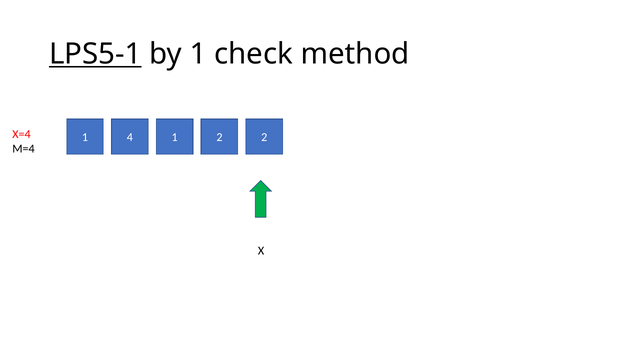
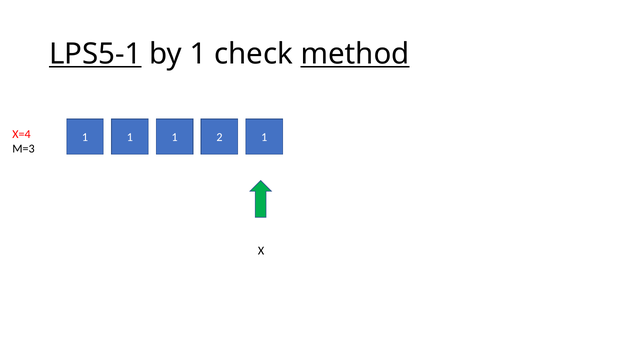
method underline: none -> present (355, 54)
4: 4 -> 1 (130, 137)
2 2: 2 -> 1 (264, 137)
M=4: M=4 -> M=3 (24, 148)
